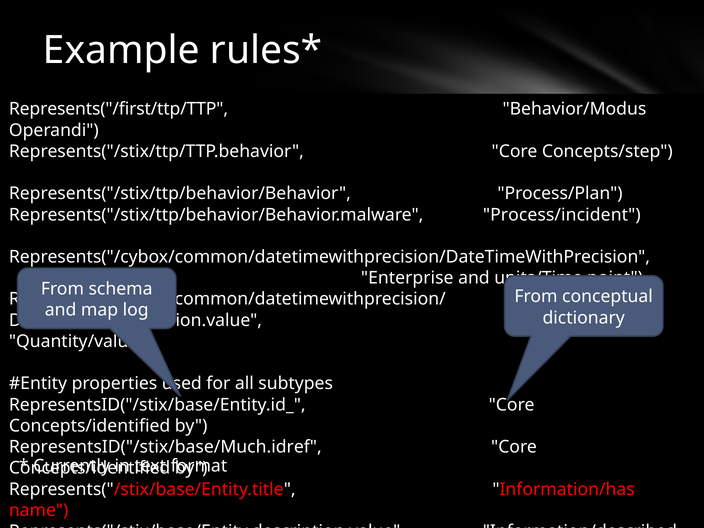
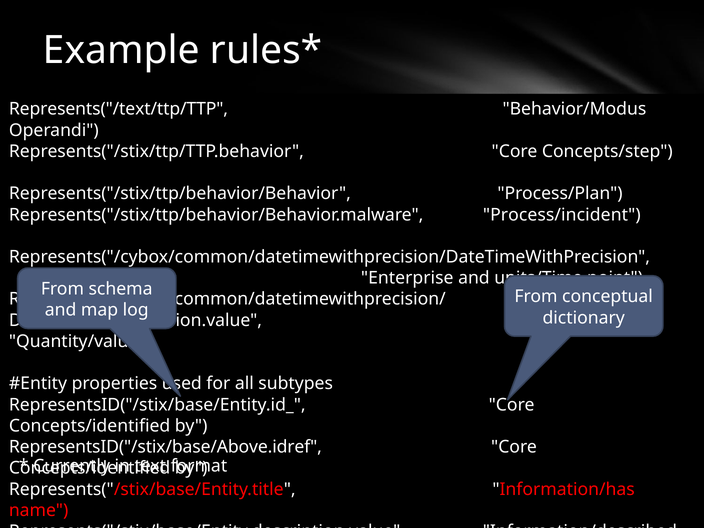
Represents("/first/ttp/TTP: Represents("/first/ttp/TTP -> Represents("/text/ttp/TTP (118, 109)
RepresentsID("/stix/base/Much.idref: RepresentsID("/stix/base/Much.idref -> RepresentsID("/stix/base/Above.idref (165, 447)
